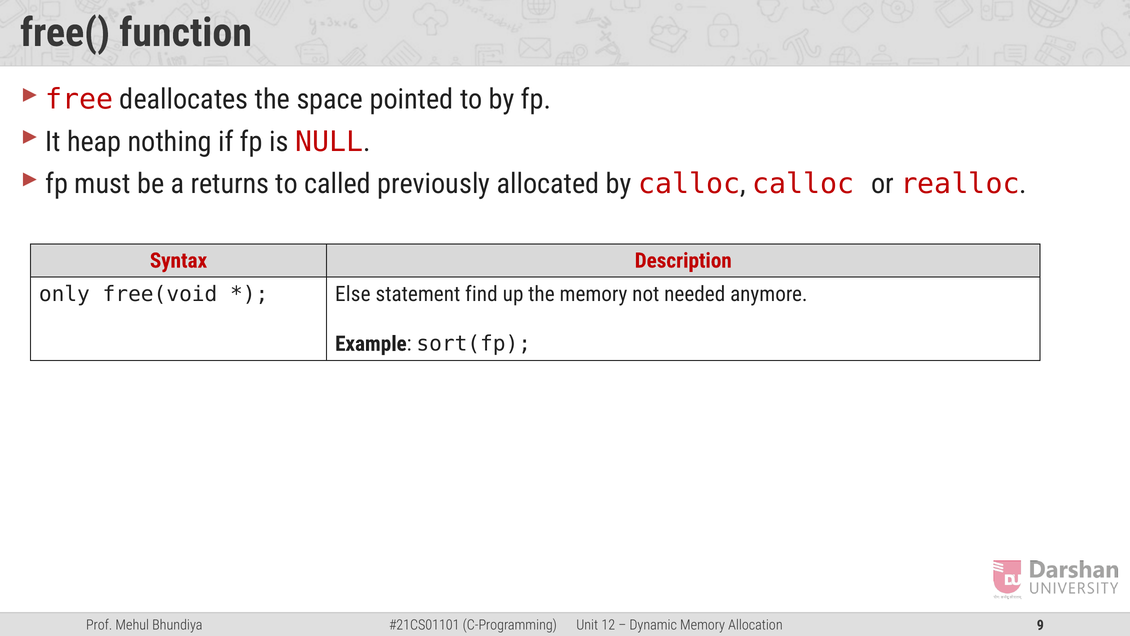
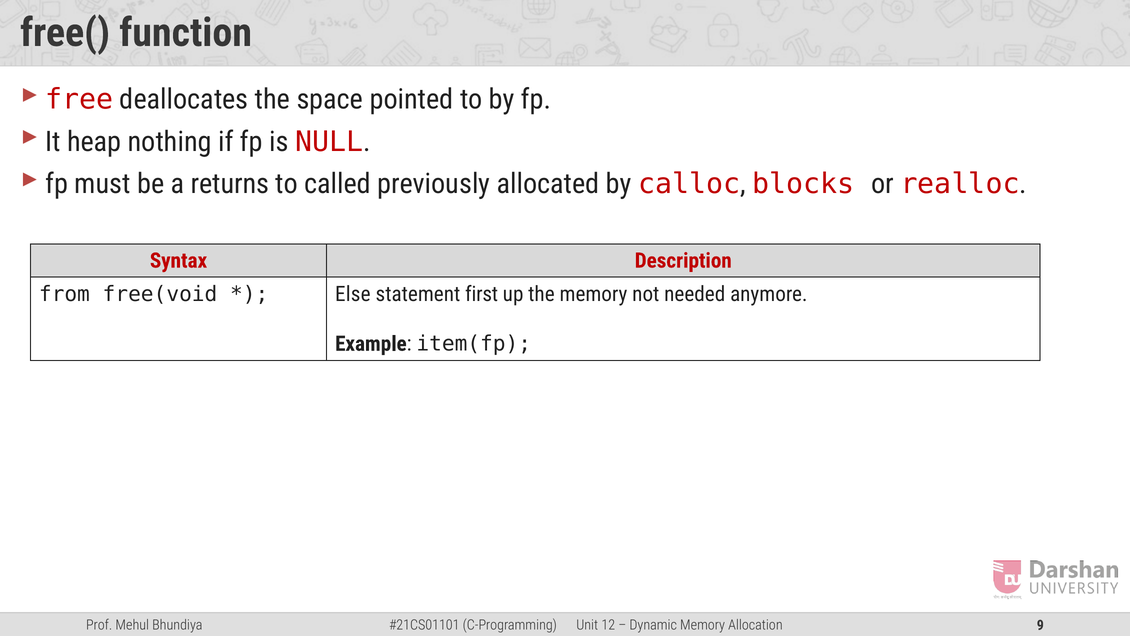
calloc calloc: calloc -> blocks (803, 184)
only: only -> from (64, 294)
find: find -> first (482, 294)
sort(fp: sort(fp -> item(fp (474, 344)
